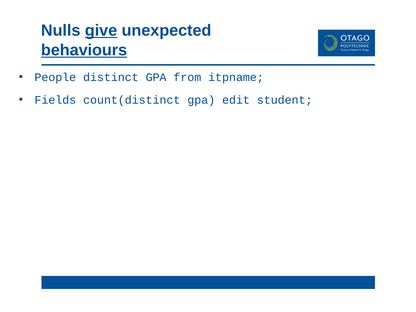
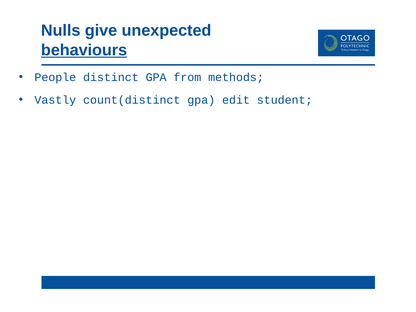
give underline: present -> none (101, 31)
itpname: itpname -> methods (236, 77)
Fields: Fields -> Vastly (55, 100)
